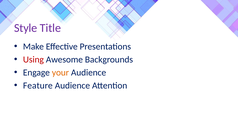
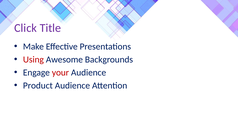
Style: Style -> Click (26, 28)
your colour: orange -> red (60, 72)
Feature: Feature -> Product (38, 85)
